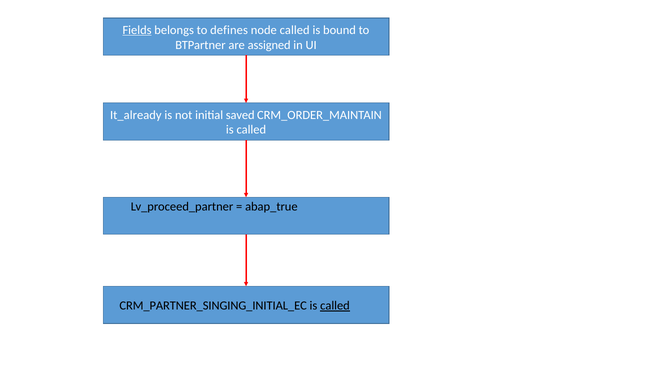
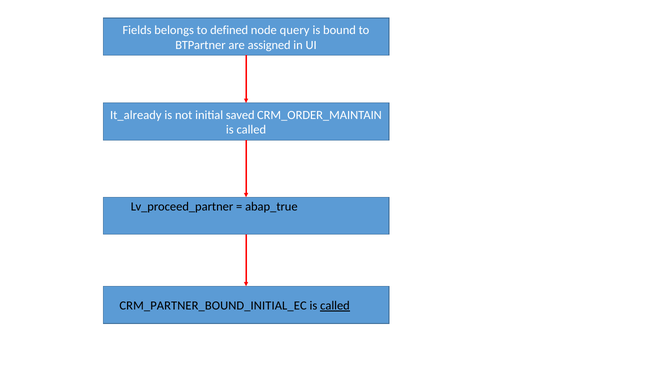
Fields underline: present -> none (137, 30)
defines: defines -> defined (229, 30)
node called: called -> query (295, 30)
CRM_PARTNER_SINGING_INITIAL_EC: CRM_PARTNER_SINGING_INITIAL_EC -> CRM_PARTNER_BOUND_INITIAL_EC (213, 306)
